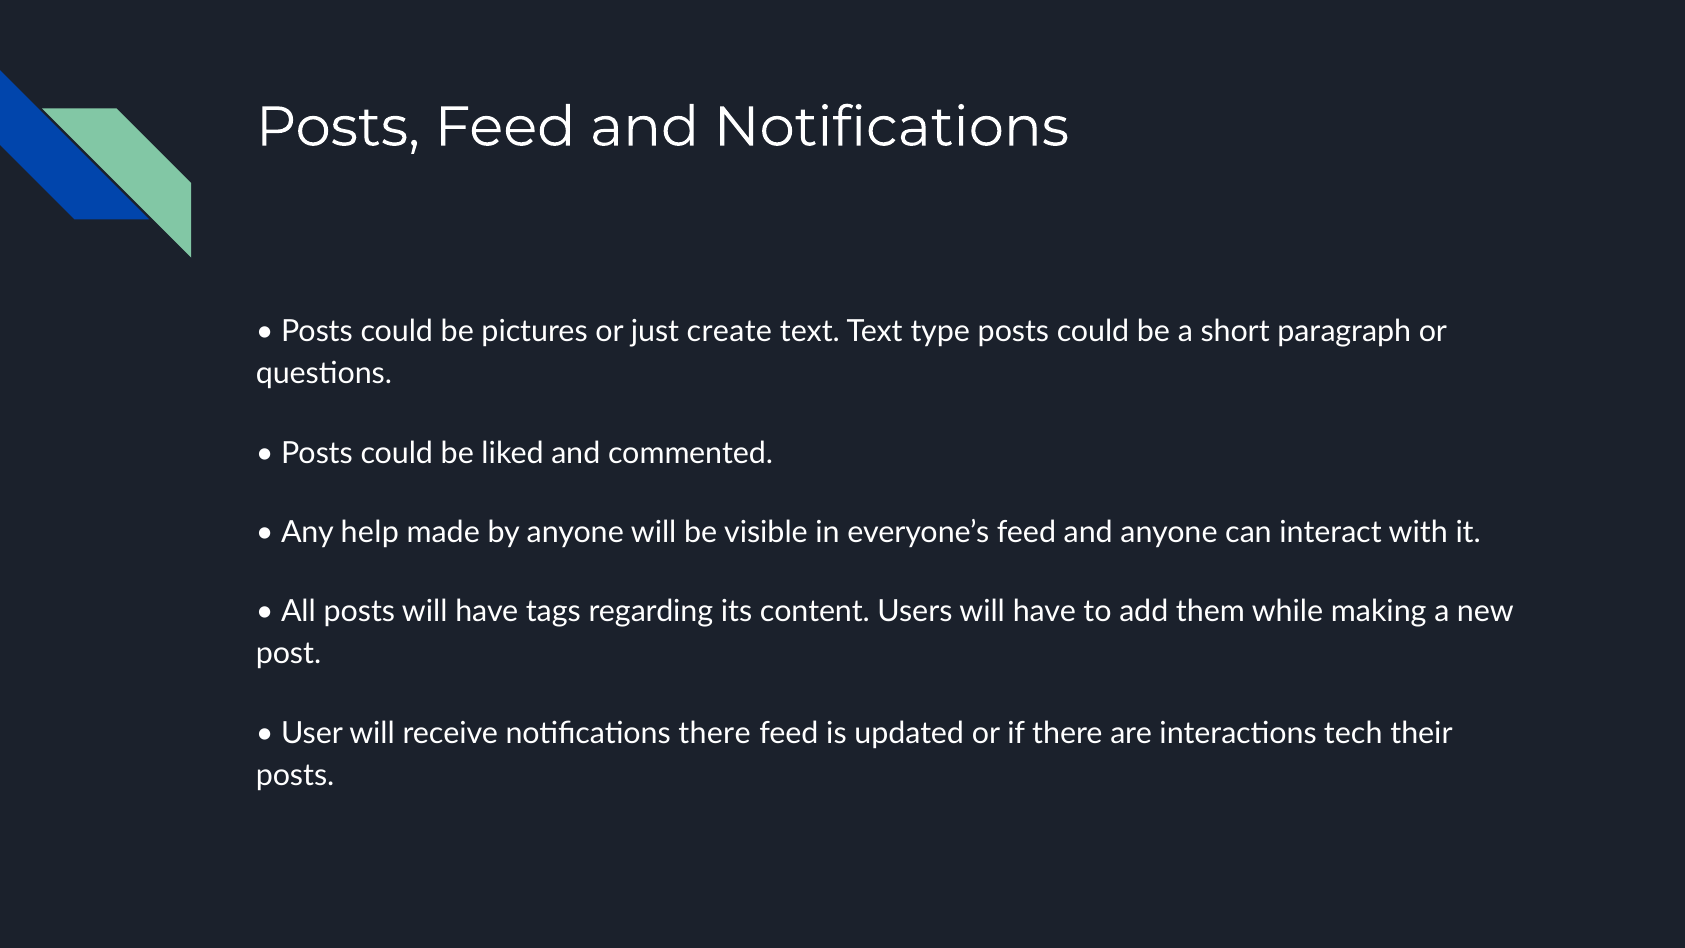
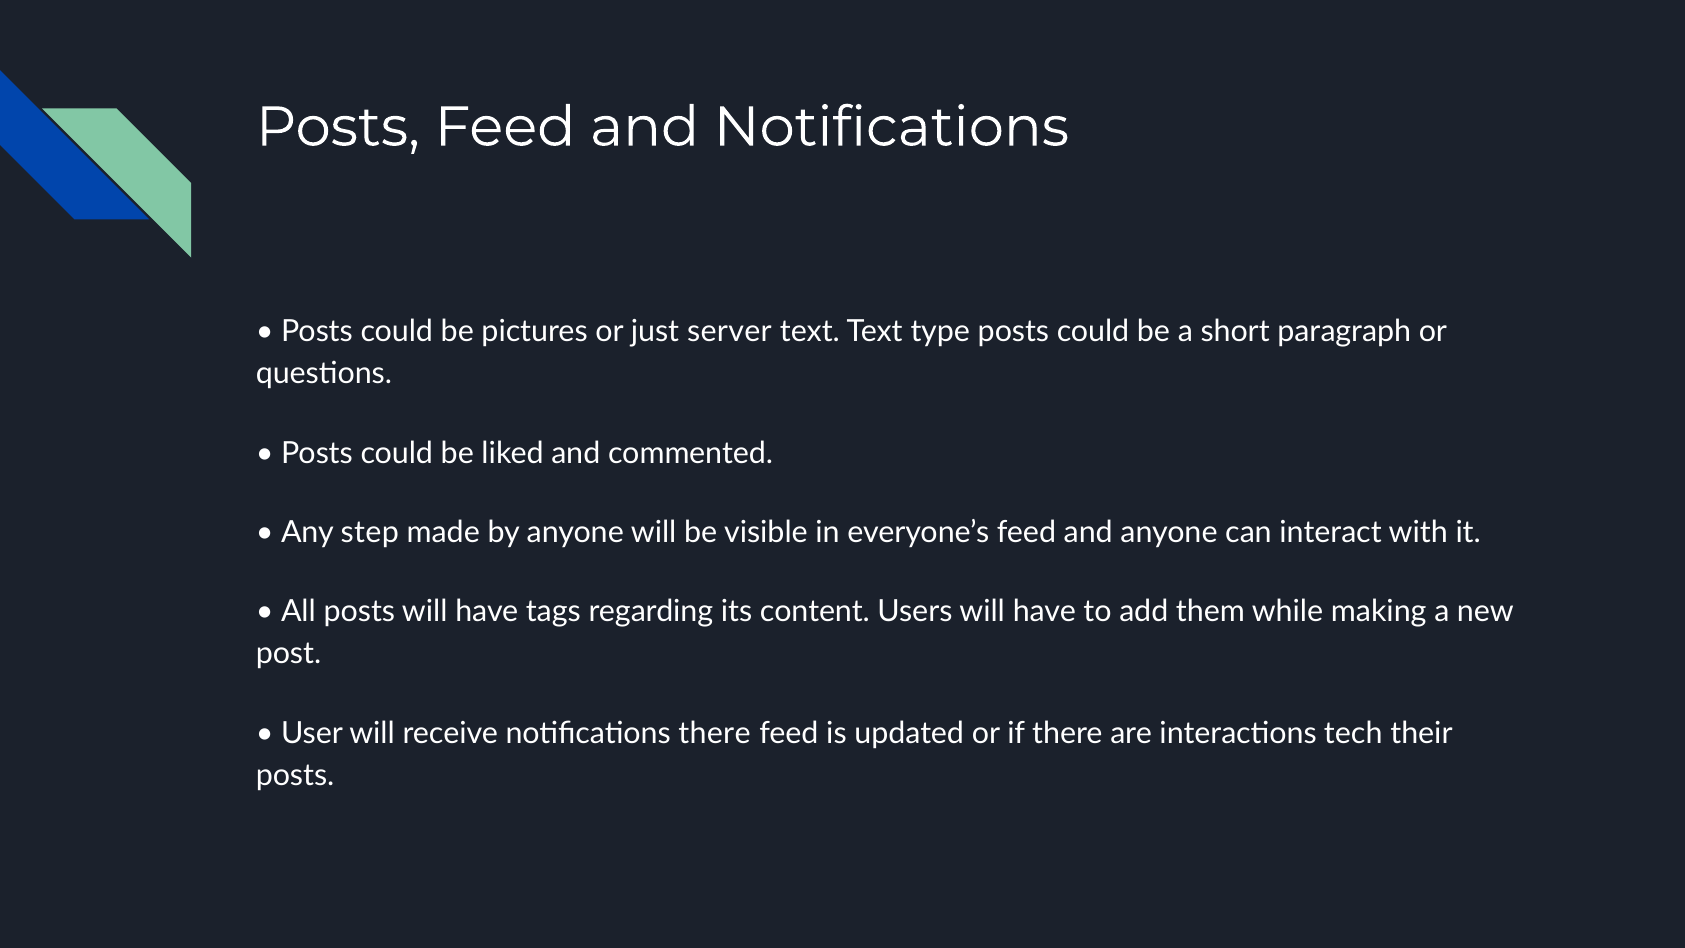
create: create -> server (729, 332)
help: help -> step (370, 532)
